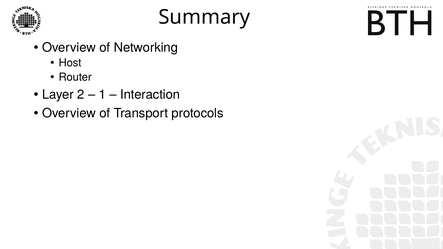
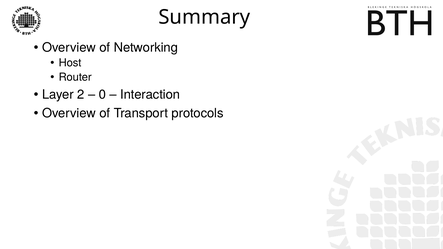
1: 1 -> 0 (102, 95)
